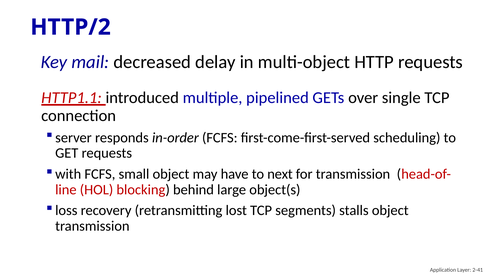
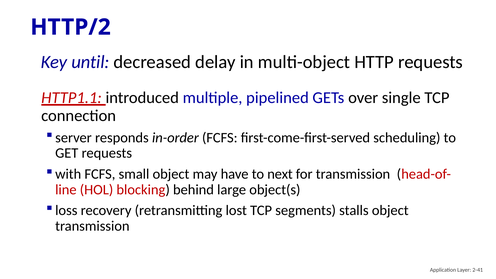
mail: mail -> until (90, 62)
